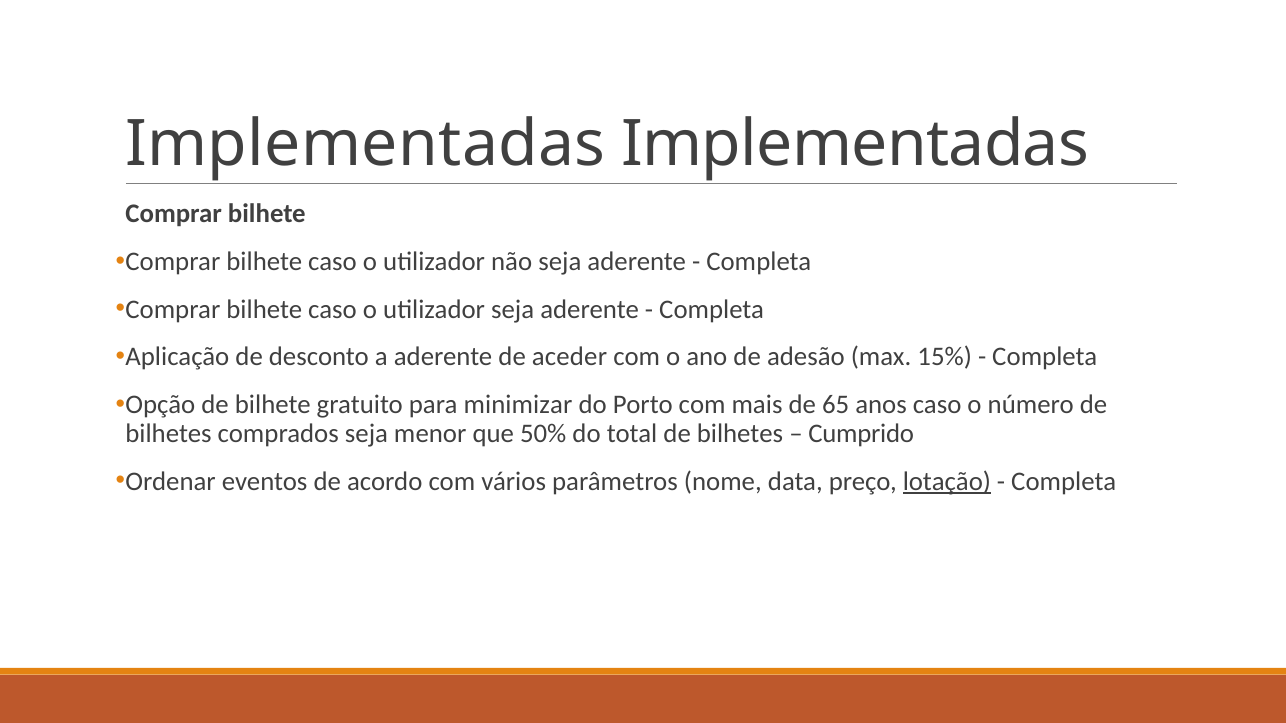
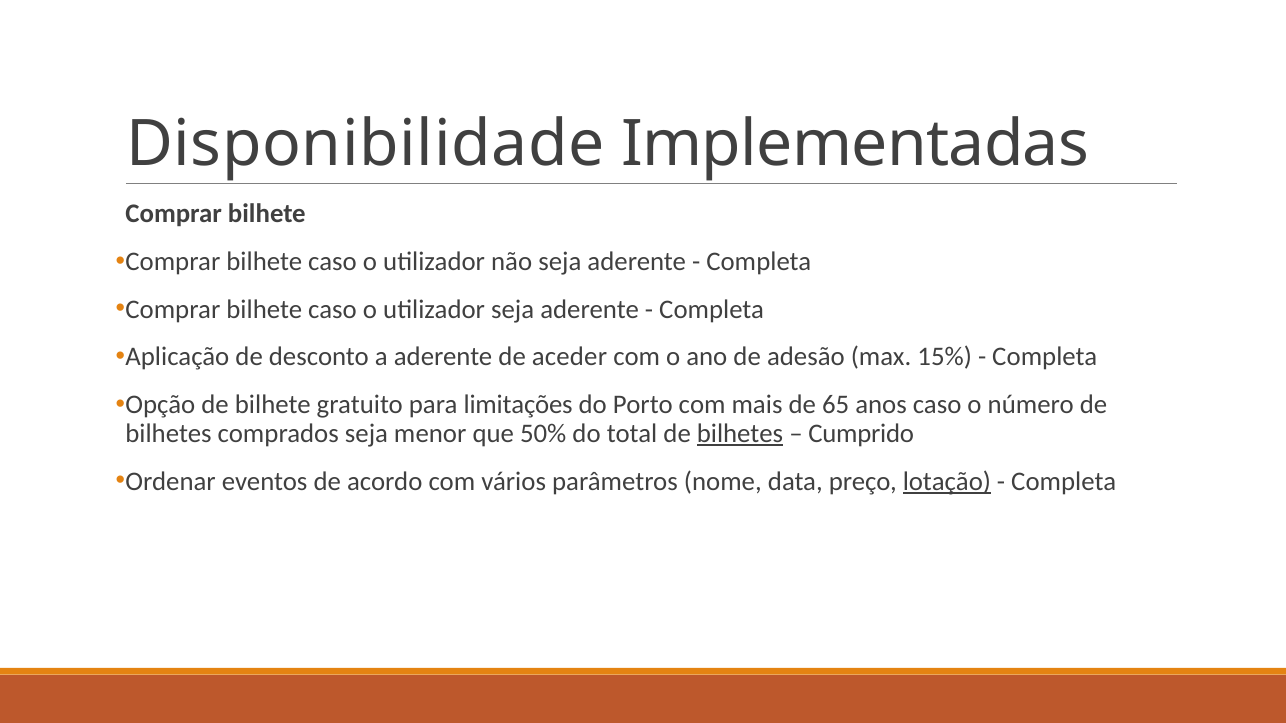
Implementadas: Implementadas -> Disponibilidade (365, 144)
minimizar: minimizar -> limitações (518, 405)
bilhetes underline: none -> present (740, 434)
